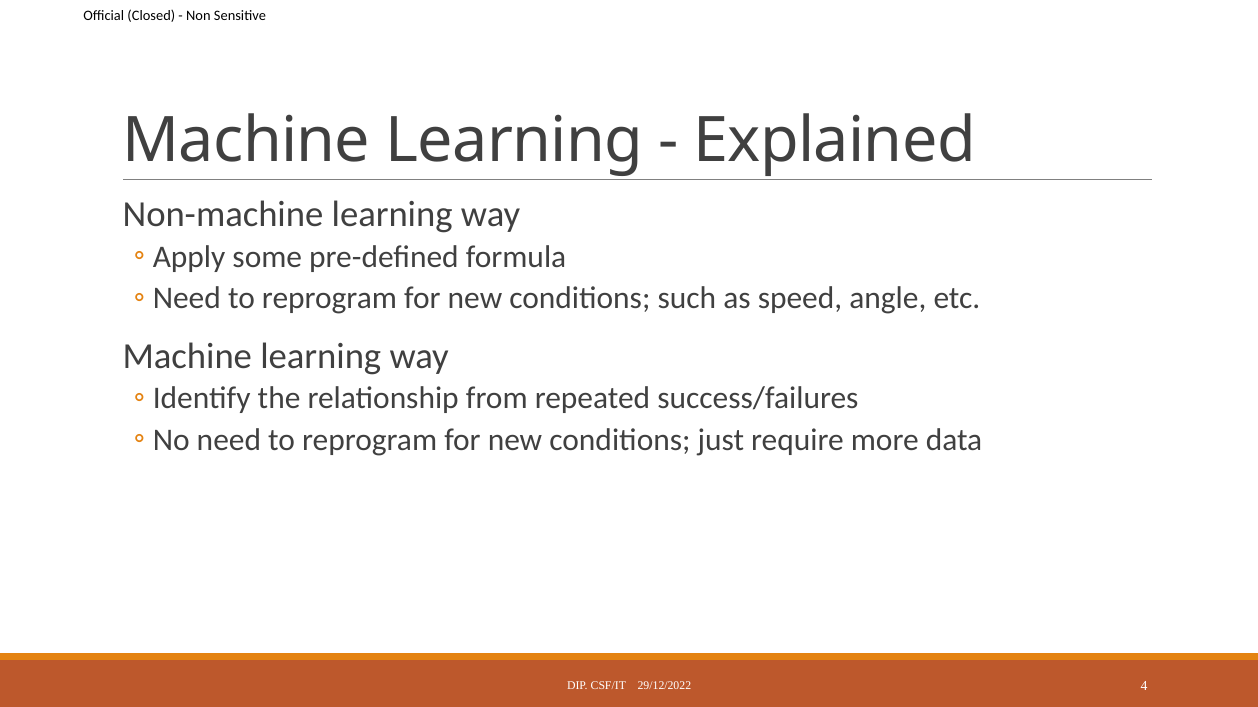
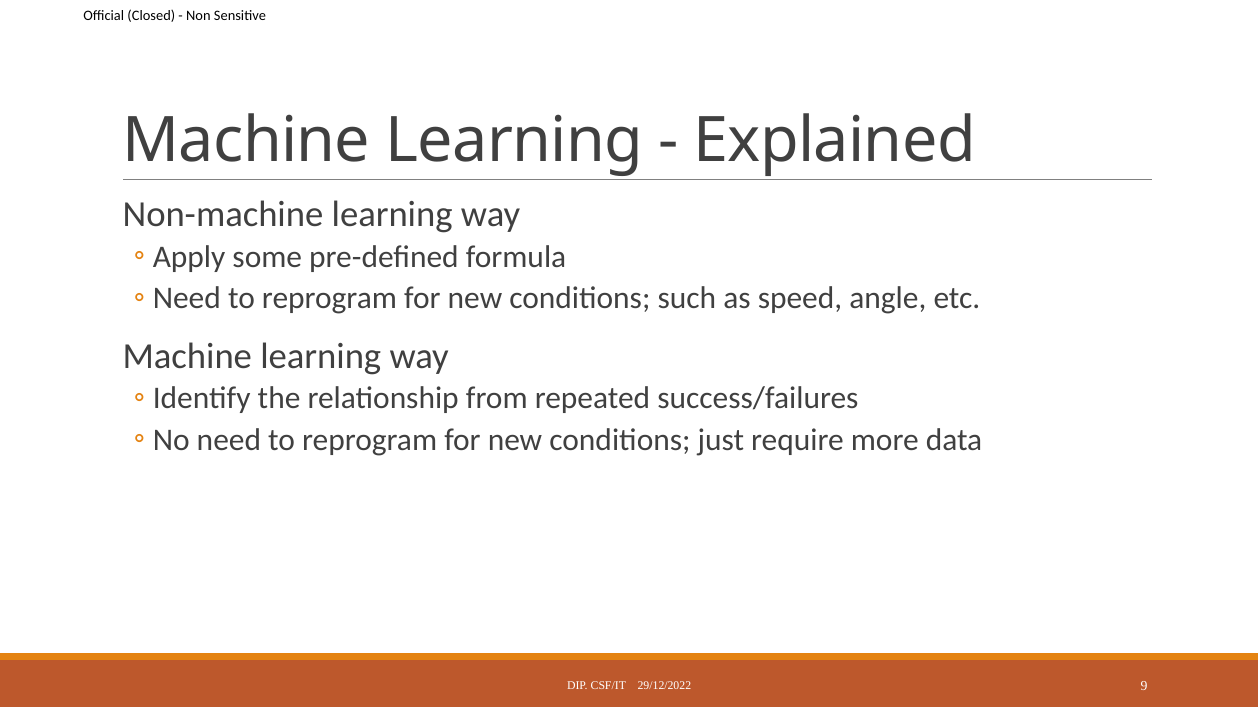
4: 4 -> 9 (1144, 686)
